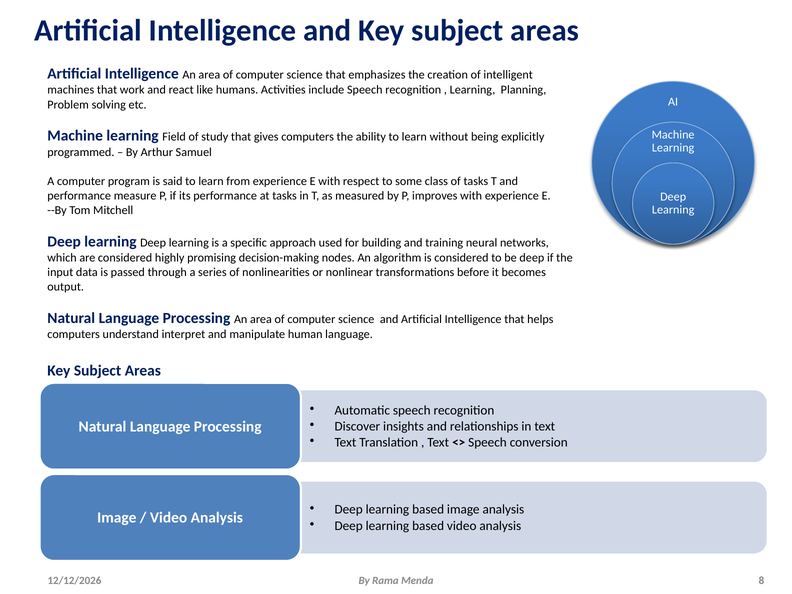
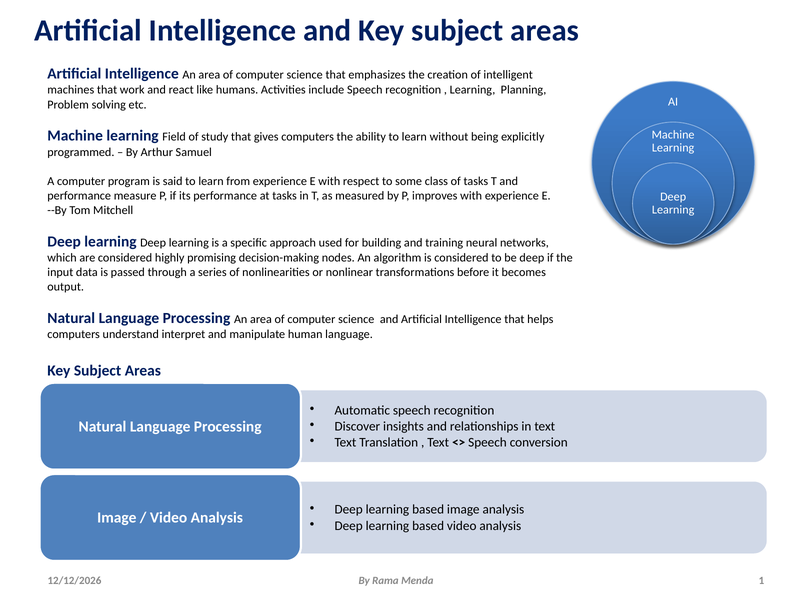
8: 8 -> 1 (762, 581)
